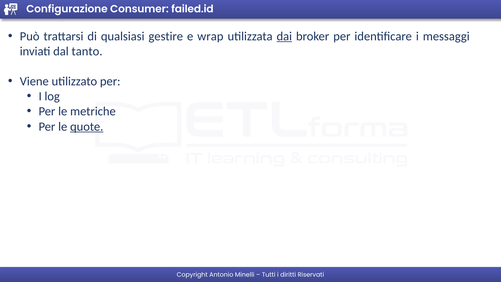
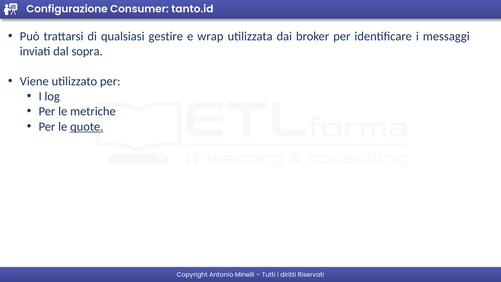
failed.id: failed.id -> tanto.id (192, 9)
dai underline: present -> none (284, 36)
tanto: tanto -> sopra (87, 51)
